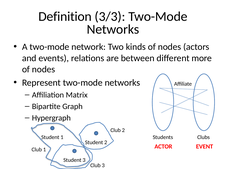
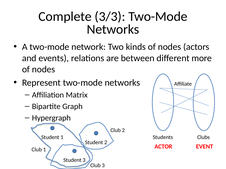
Definition: Definition -> Complete (65, 16)
